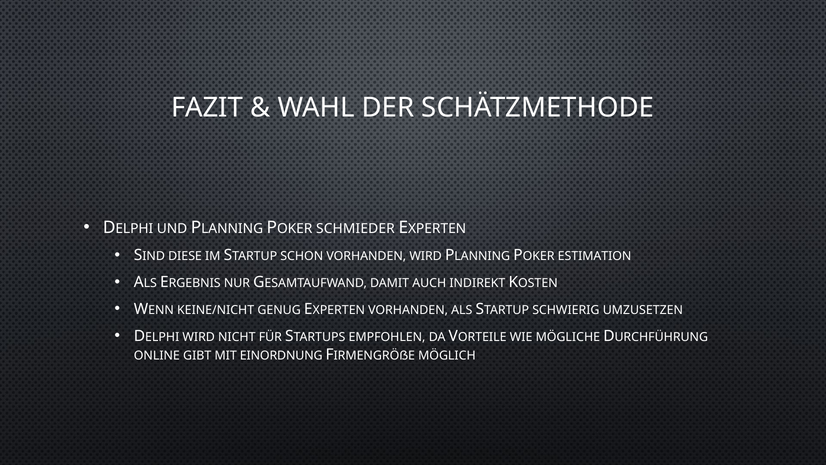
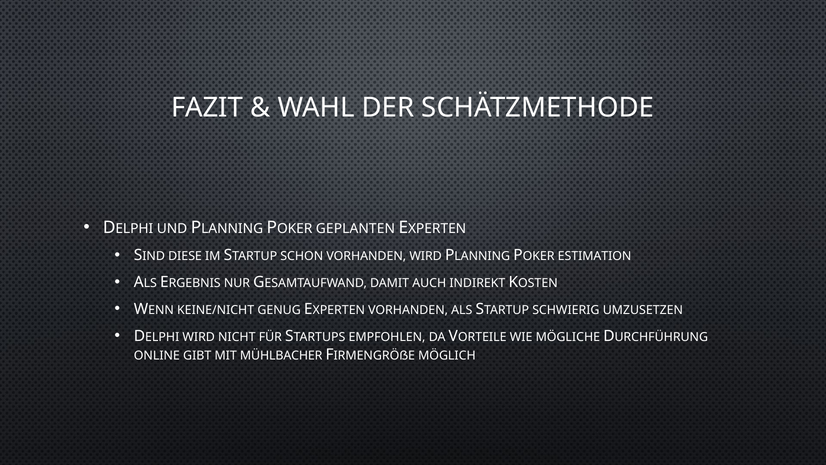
SCHMIEDER: SCHMIEDER -> GEPLANTEN (355, 229)
EINORDNUNG: EINORDNUNG -> MÜHLBACHER (281, 355)
